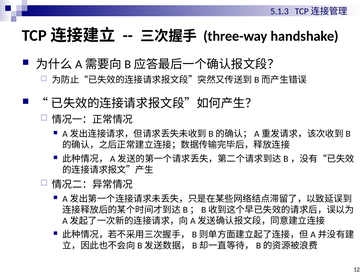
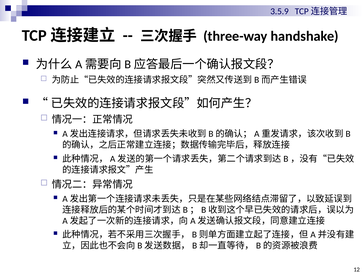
5.1.3: 5.1.3 -> 3.5.9 (280, 11)
